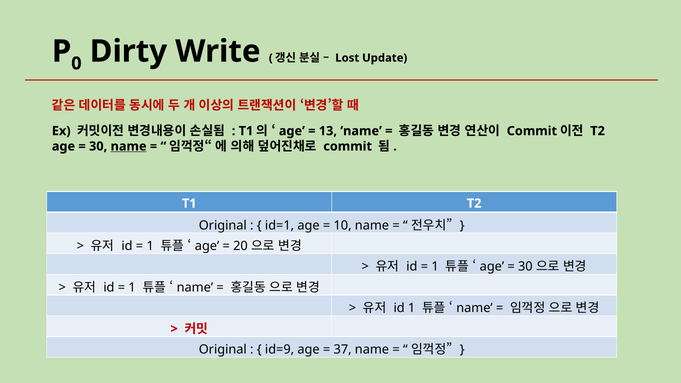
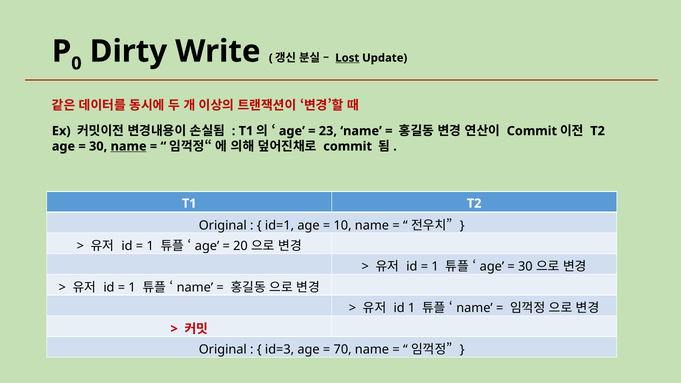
Lost underline: none -> present (347, 58)
13: 13 -> 23 (328, 131)
id=9: id=9 -> id=3 (280, 350)
37: 37 -> 70 (343, 350)
